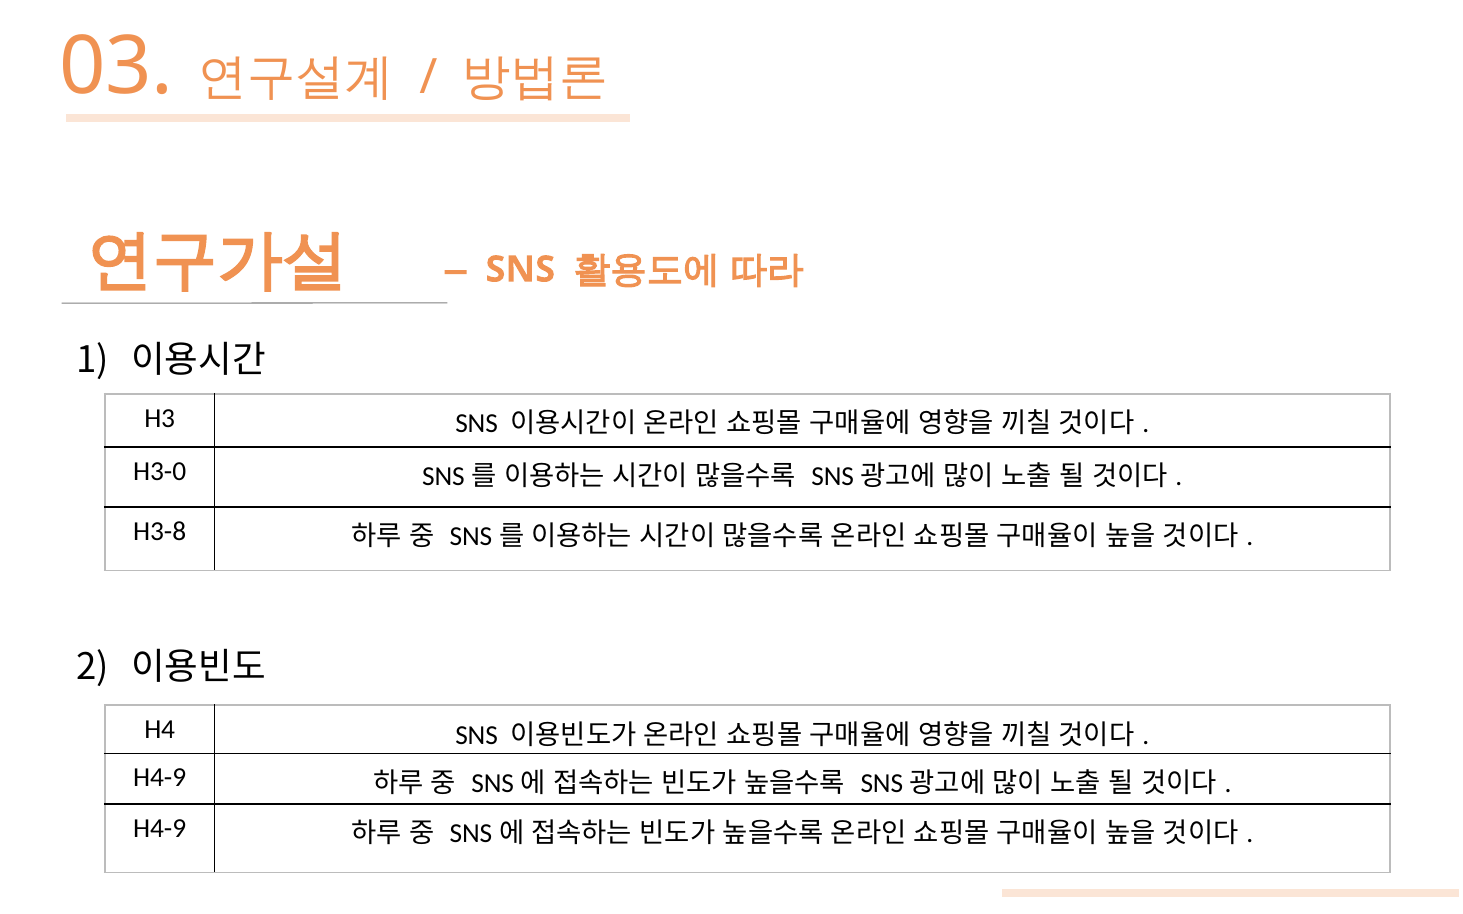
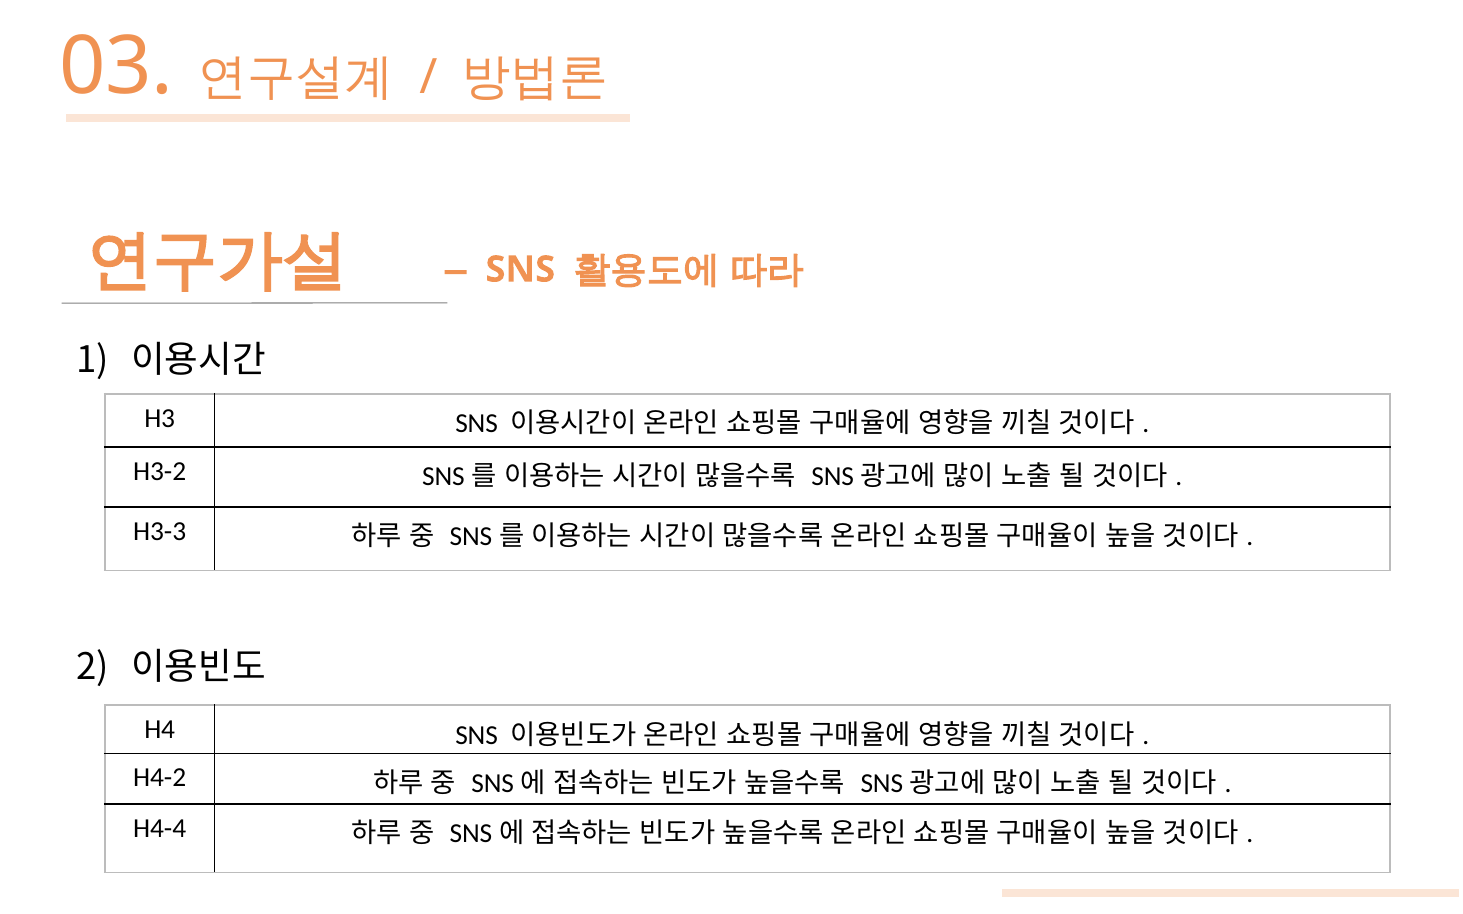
H3-0: H3-0 -> H3-2 (160, 471)
H3-8: H3-8 -> H3-3 (160, 531)
H4-9: H4-9 -> H4-2 (160, 778)
H4-9: H4-9 -> H4-4 (160, 828)
